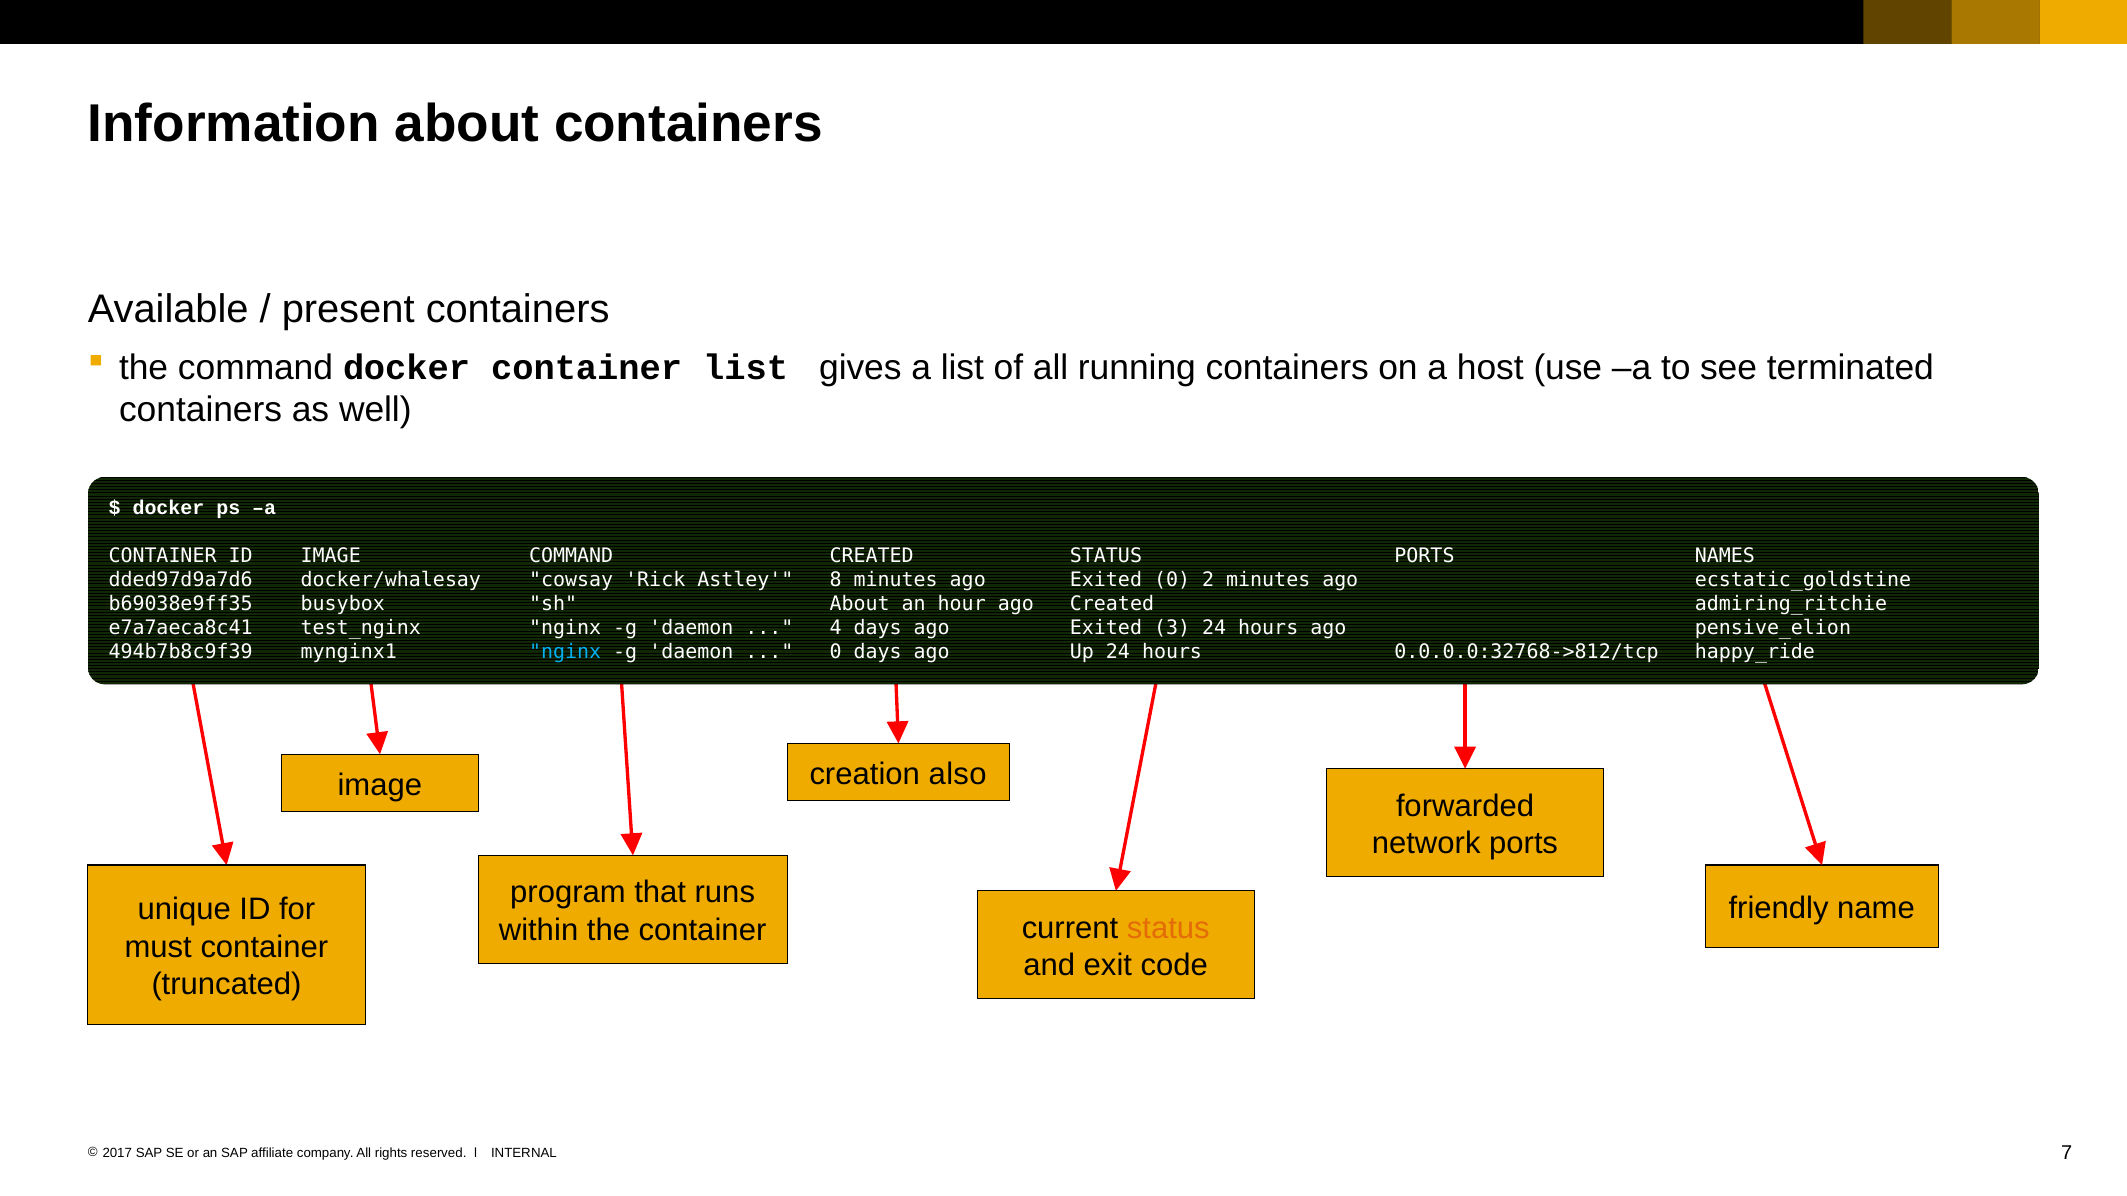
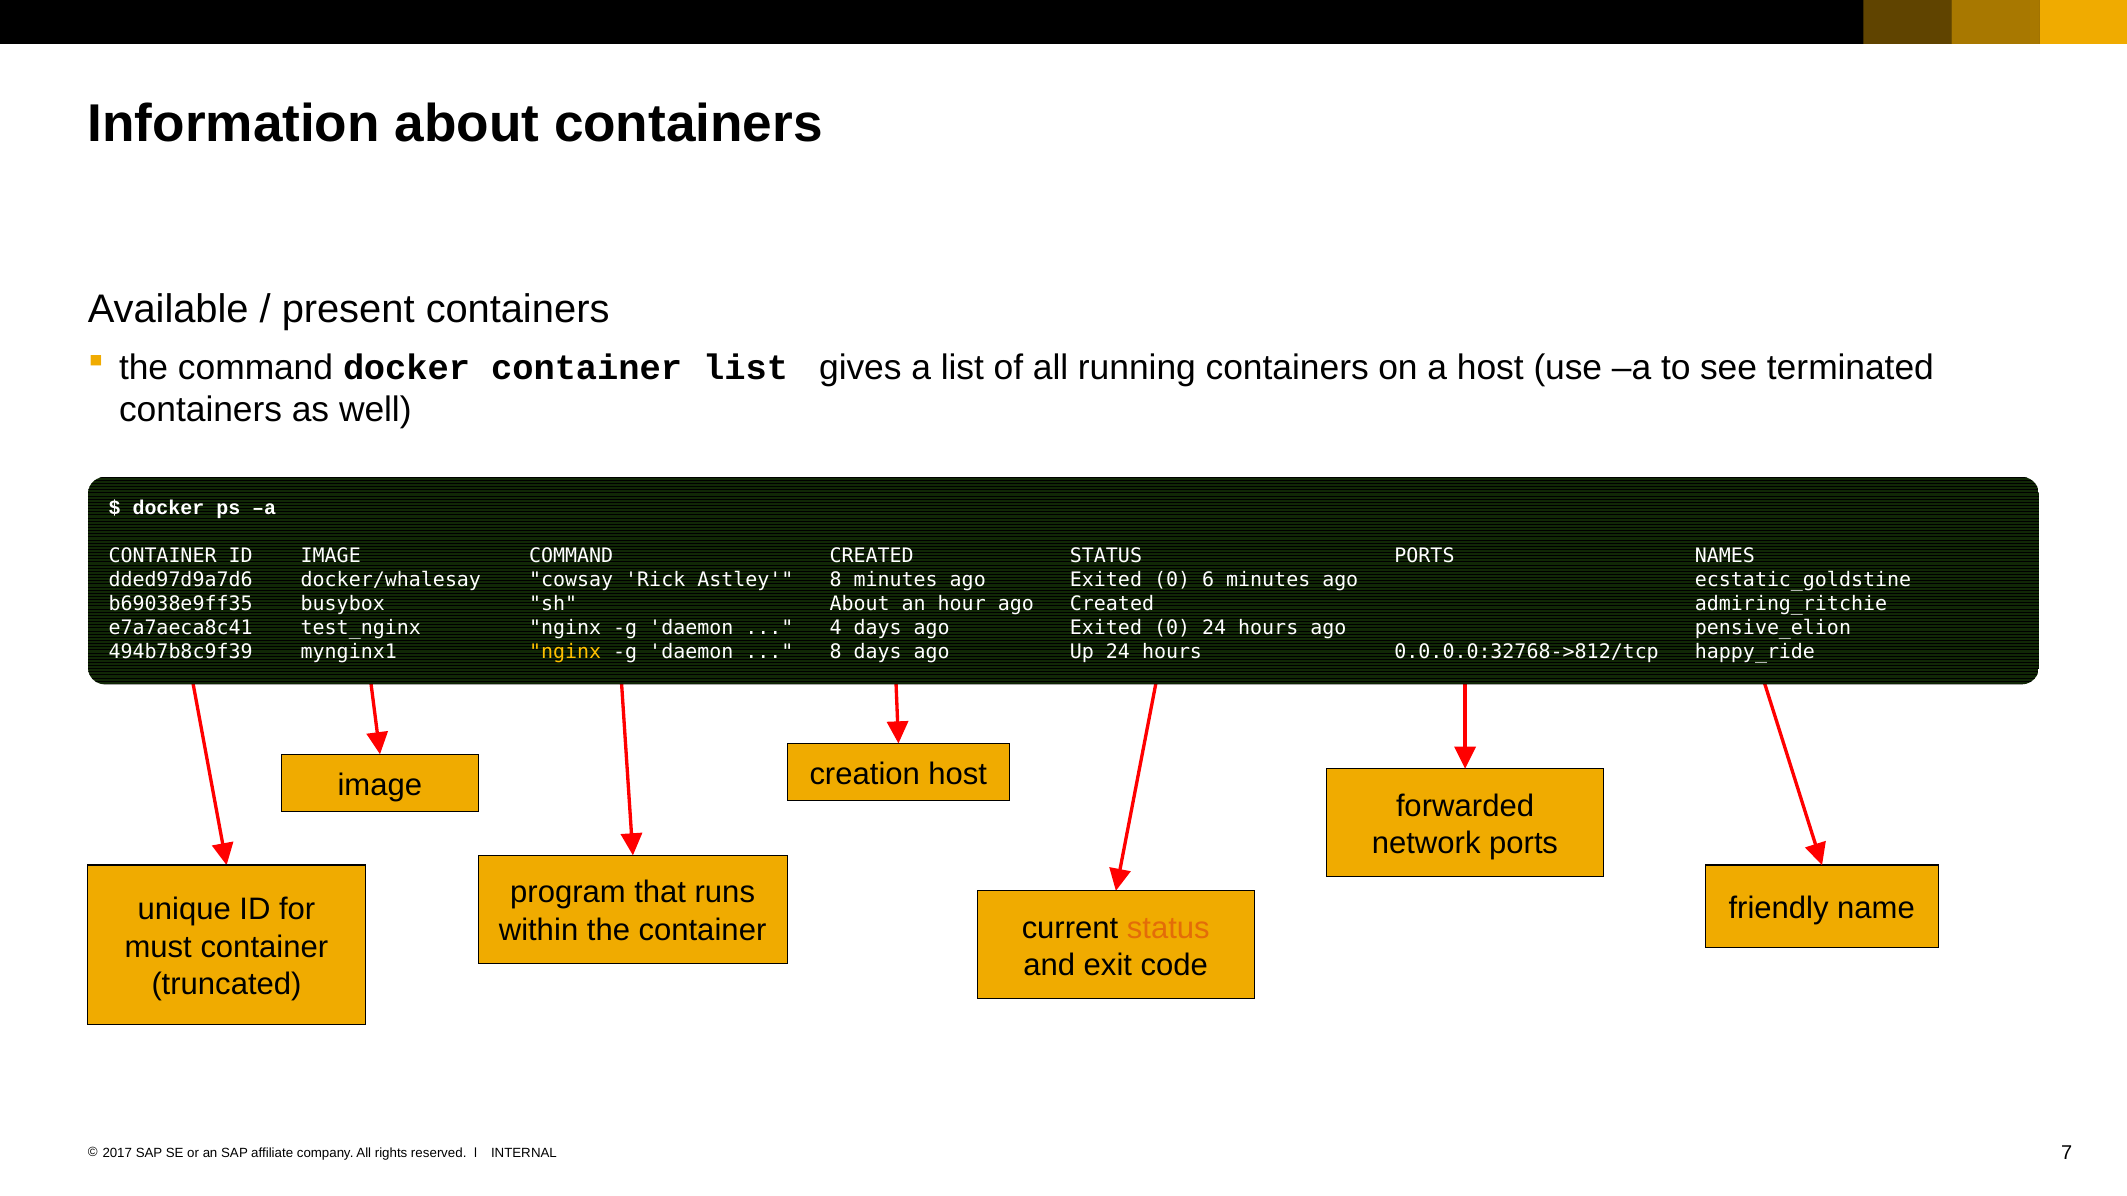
2: 2 -> 6 (1208, 580)
days ago Exited 3: 3 -> 0 (1172, 628)
nginx colour: light blue -> yellow (565, 652)
0: 0 -> 8 (836, 652)
creation also: also -> host (958, 774)
